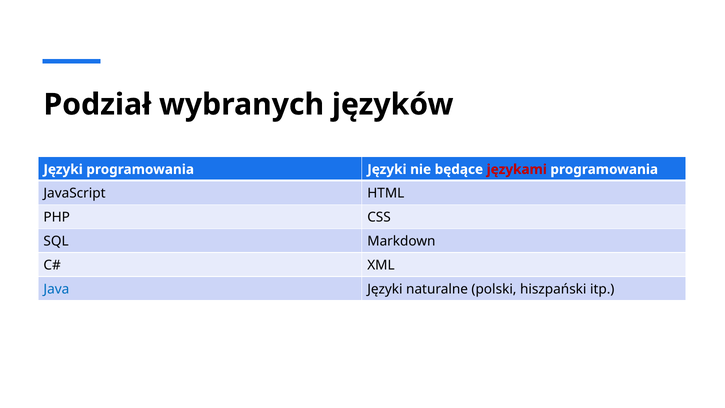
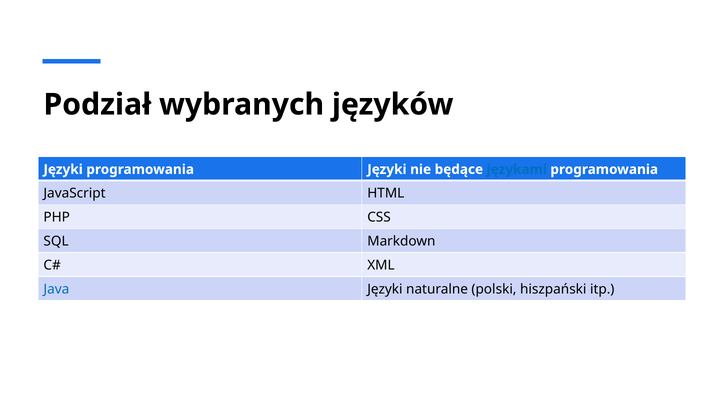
językami colour: red -> blue (517, 169)
